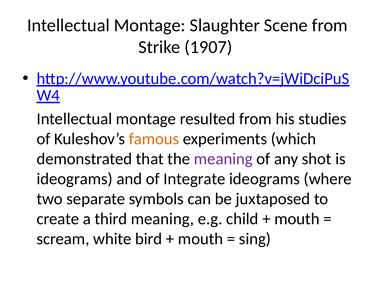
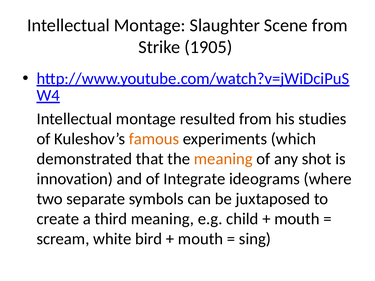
1907: 1907 -> 1905 (208, 47)
meaning colour: purple -> orange (223, 159)
ideograms: ideograms -> innovation (75, 179)
